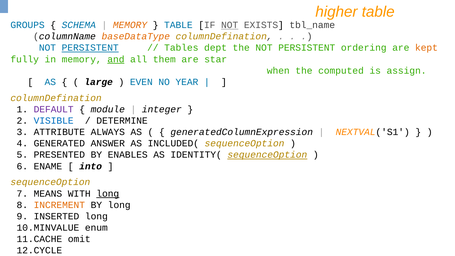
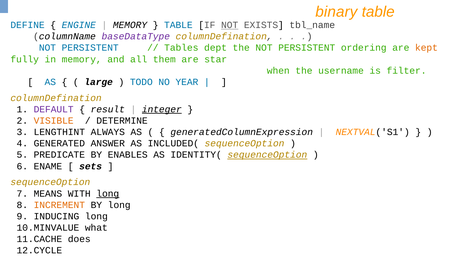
higher: higher -> binary (336, 12)
GROUPS: GROUPS -> DEFINE (28, 25)
SCHEMA: SCHEMA -> ENGINE (79, 25)
MEMORY colour: orange -> black (130, 25)
baseDataType colour: orange -> purple (136, 36)
PERSISTENT underline: present -> none (90, 48)
and underline: present -> none (116, 59)
computed: computed -> username (341, 71)
assign: assign -> filter (407, 71)
EVEN: EVEN -> TODO (141, 82)
module: module -> result (108, 109)
integer underline: none -> present (162, 109)
VISIBLE colour: blue -> orange (54, 121)
ATTRIBUTE: ATTRIBUTE -> LENGTHINT (59, 132)
PRESENTED: PRESENTED -> PREDICATE (59, 155)
into: into -> sets (91, 166)
INSERTED: INSERTED -> INDUCING (56, 216)
enum: enum -> what (96, 228)
omit: omit -> does (79, 239)
